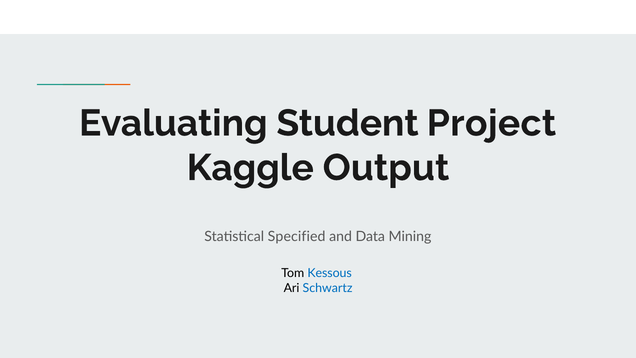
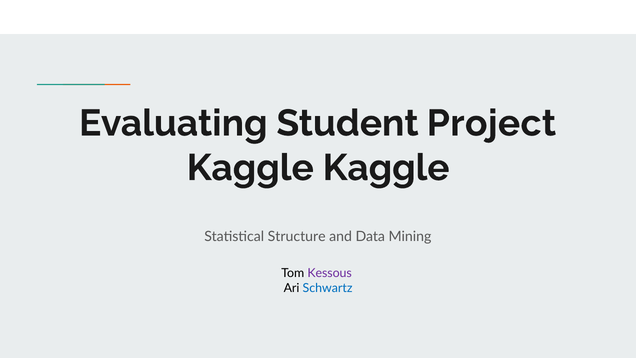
Kaggle Output: Output -> Kaggle (386, 168)
Specified: Specified -> Structure (297, 236)
Kessous colour: blue -> purple (330, 273)
